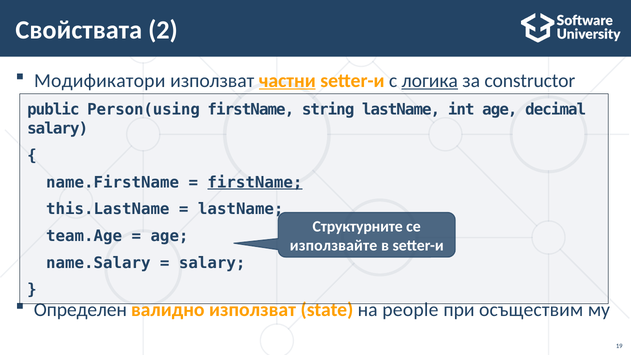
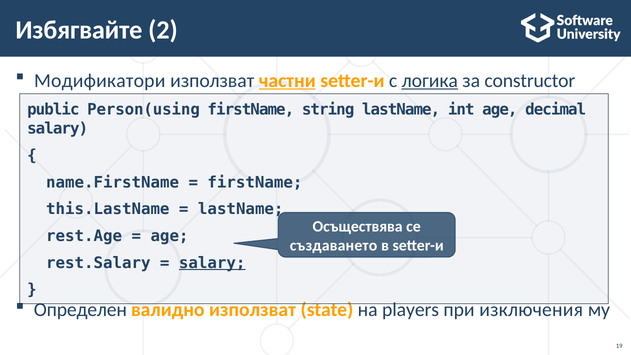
Свойствата: Свойствата -> Избягвайте (79, 30)
firstName underline: present -> none (255, 182)
Структурните: Структурните -> Осъществява (358, 226)
team.Age: team.Age -> rest.Age (84, 236)
използвайте: използвайте -> създаването (334, 245)
name.Salary: name.Salary -> rest.Salary (98, 263)
salary underline: none -> present (212, 263)
people: people -> players (411, 310)
осъществим: осъществим -> изключения (531, 310)
